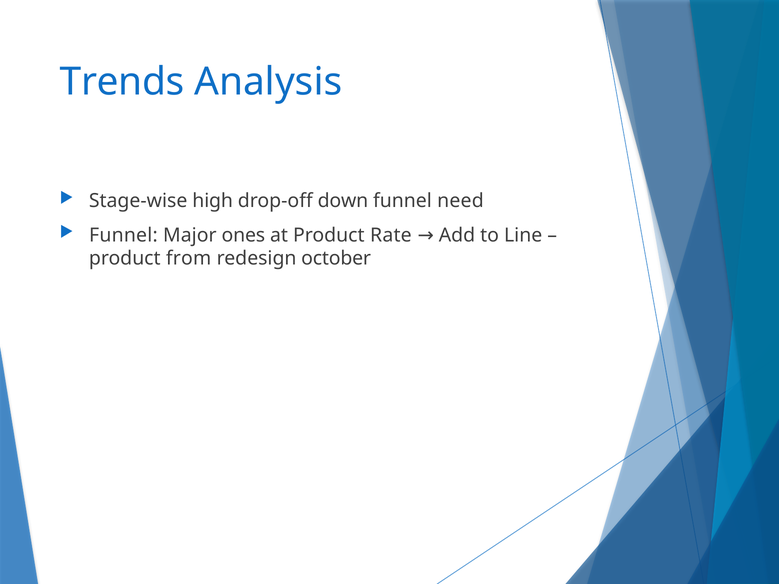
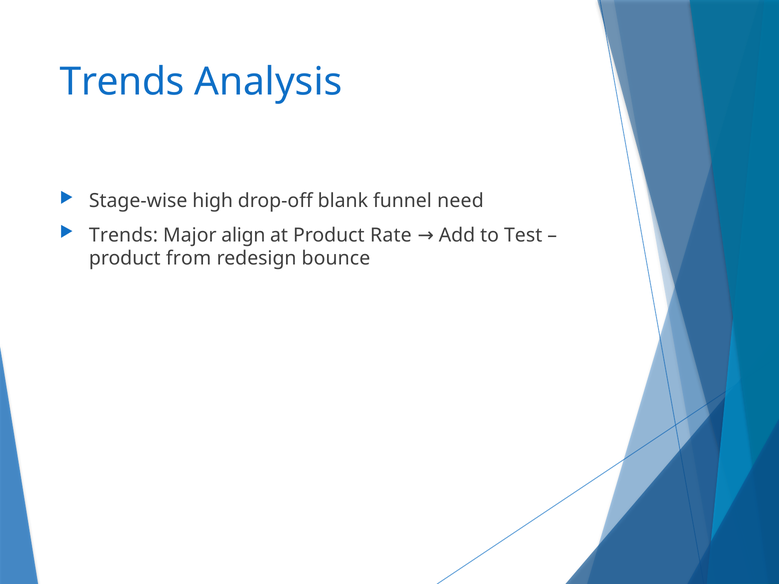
down: down -> blank (343, 201)
Funnel: Funnel -> Trends (123, 235)
ones: ones -> align (243, 235)
Line: Line -> Test (523, 235)
october: october -> bounce (336, 259)
